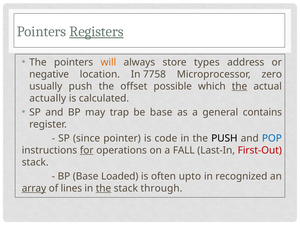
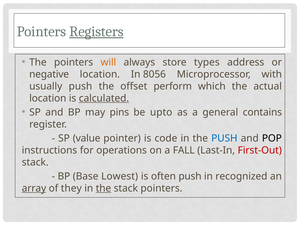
7758: 7758 -> 8056 (154, 74)
zero: zero -> with (272, 74)
possible: possible -> perform (173, 86)
the underline: present -> none (240, 86)
actually: actually -> location (48, 98)
calculated underline: none -> present (104, 98)
trap: trap -> pins (119, 112)
be base: base -> upto (161, 112)
since: since -> value (87, 138)
PUSH colour: black -> blue (224, 138)
POP colour: blue -> black (272, 138)
for underline: present -> none (87, 150)
Loaded: Loaded -> Lowest (120, 176)
often upto: upto -> push (190, 176)
lines: lines -> they (71, 188)
stack through: through -> pointers (161, 188)
